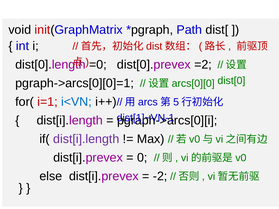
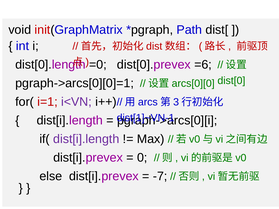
=2: =2 -> =6 (203, 65)
i<VN colour: blue -> purple (76, 102)
5: 5 -> 3 (176, 102)
-2: -2 -> -7 (160, 176)
